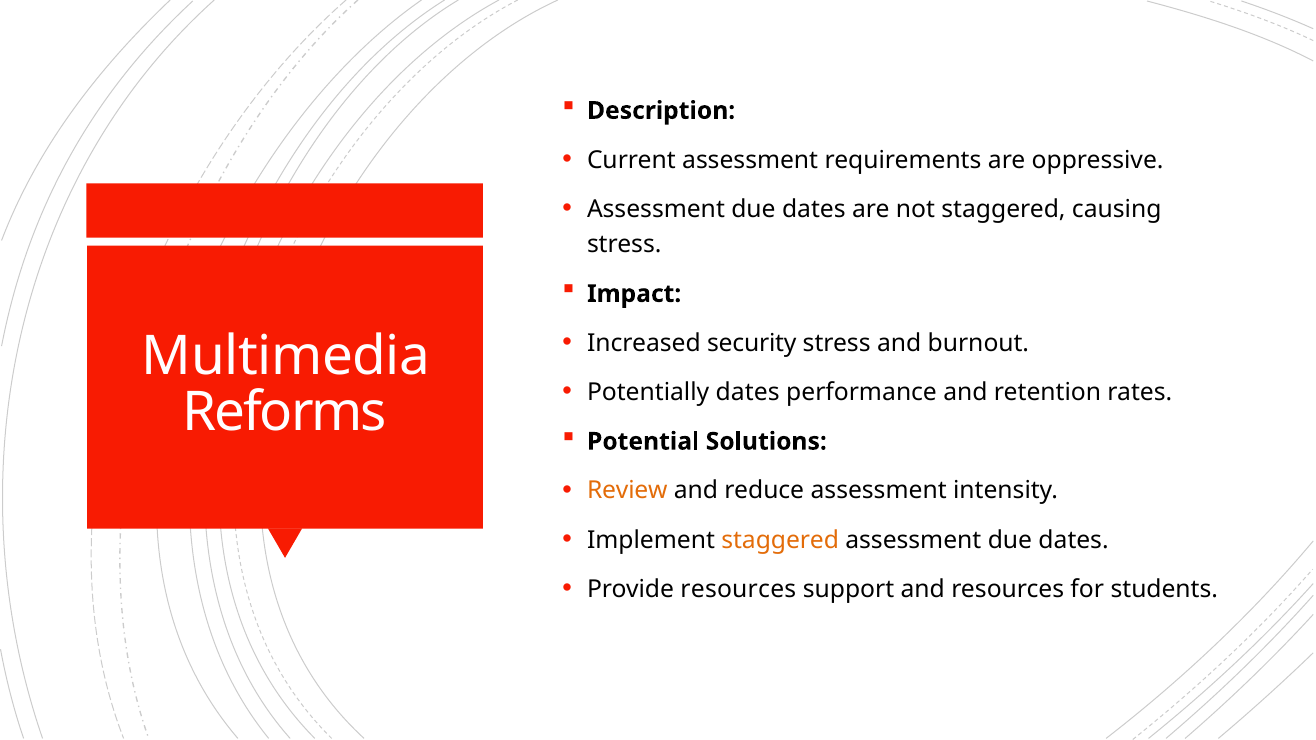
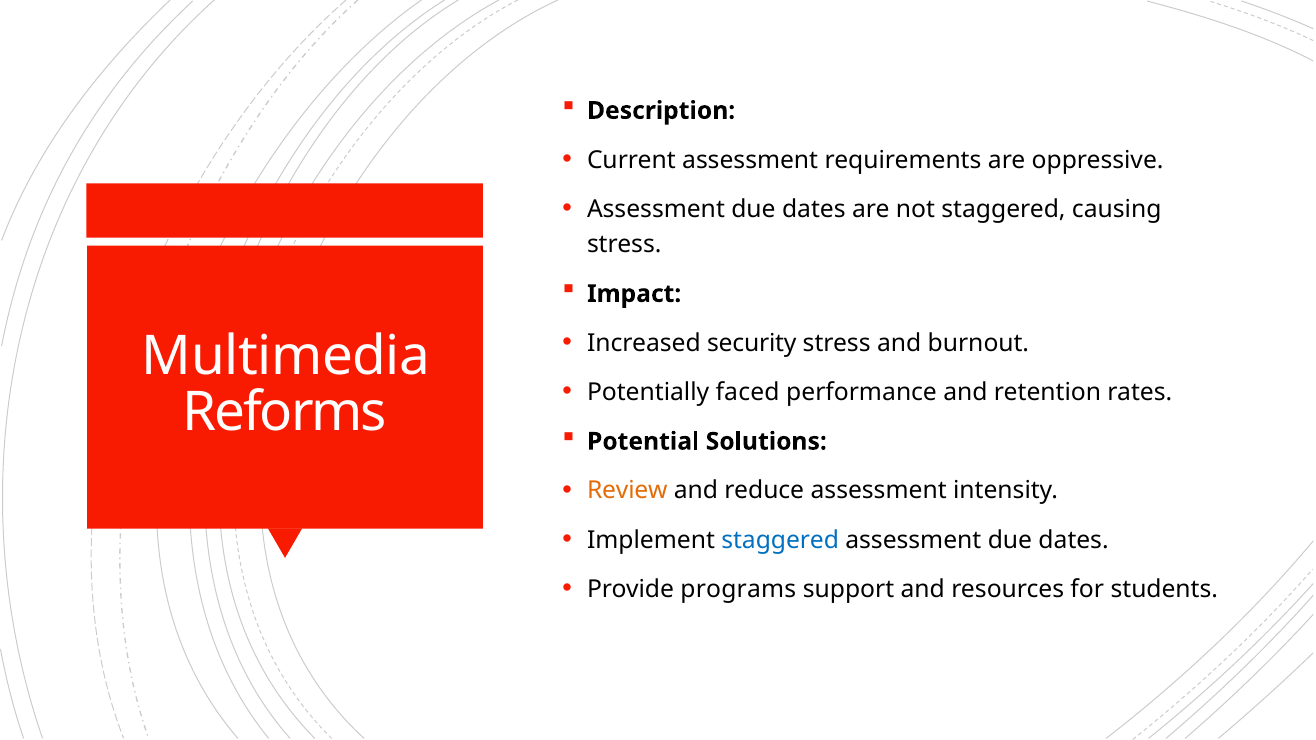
Potentially dates: dates -> faced (748, 392)
staggered colour: orange -> blue (780, 540)
Provide resources: resources -> programs (738, 589)
